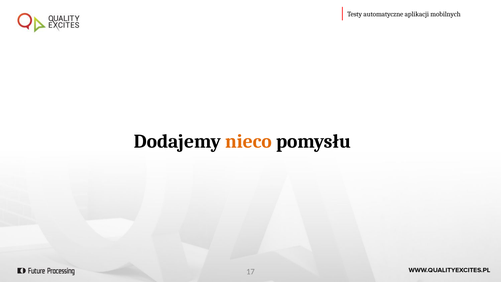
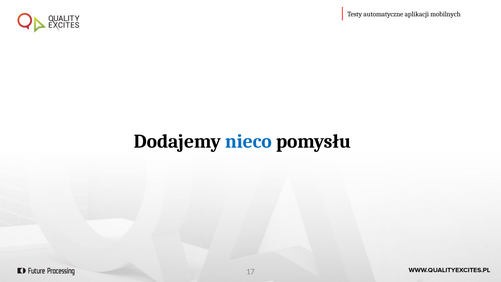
nieco colour: orange -> blue (248, 141)
